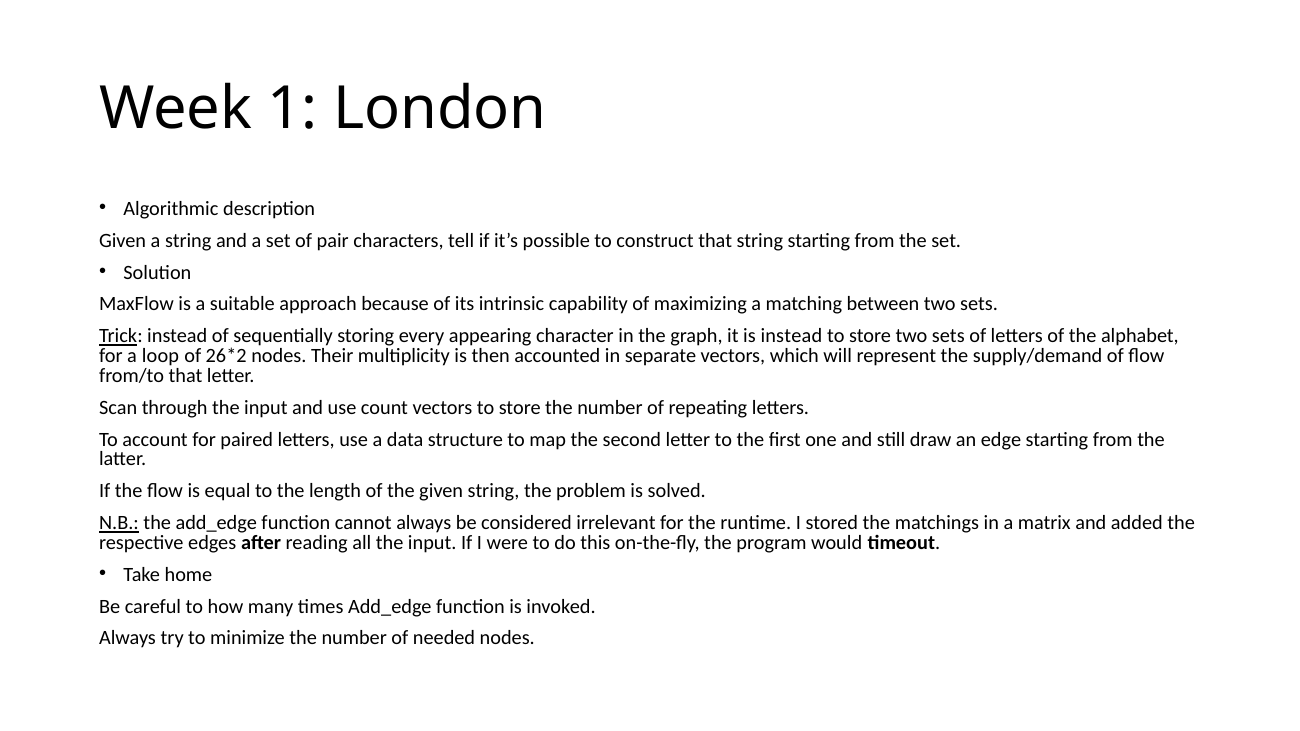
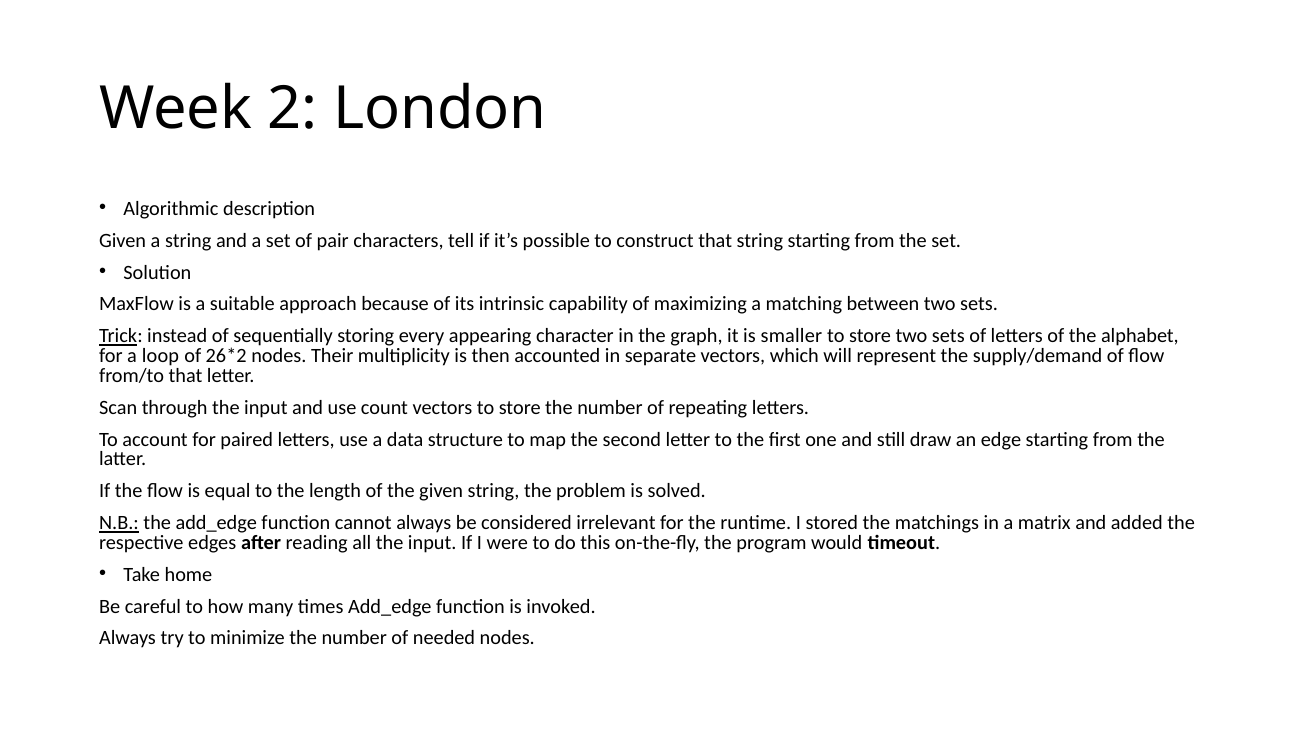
1: 1 -> 2 (293, 109)
is instead: instead -> smaller (791, 336)
